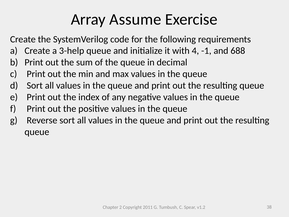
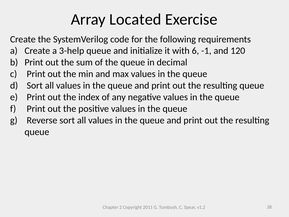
Assume: Assume -> Located (135, 19)
4: 4 -> 6 (195, 51)
688: 688 -> 120 (238, 51)
